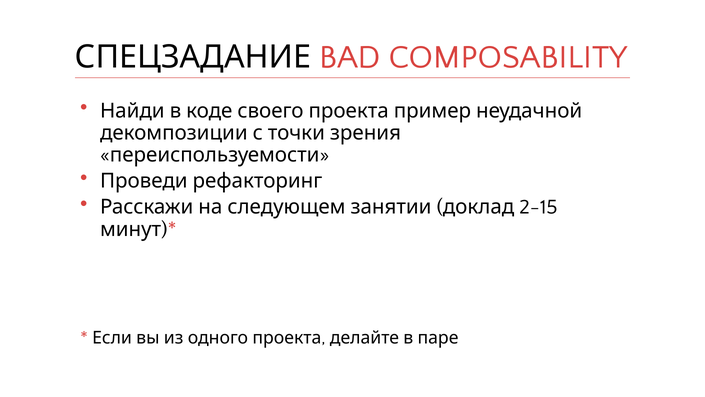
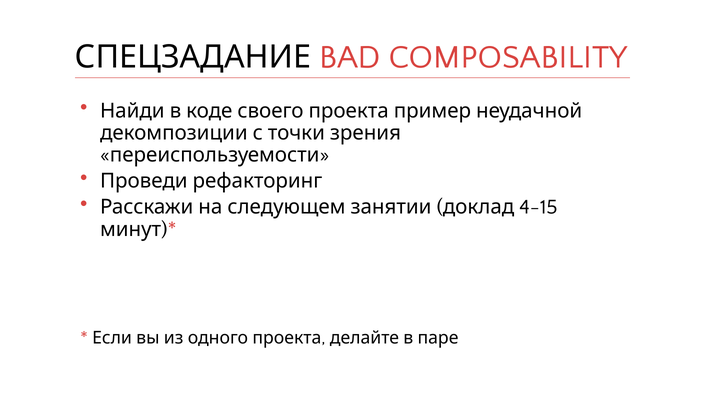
2-15: 2-15 -> 4-15 (538, 207)
